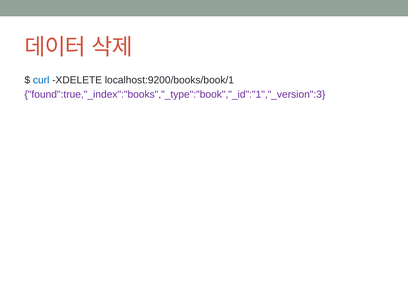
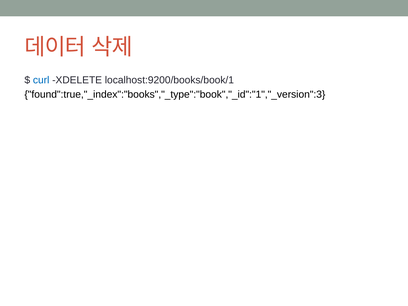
found":true,"_index":"books","_type":"book","_id":"1","_version":3 colour: purple -> black (175, 95)
